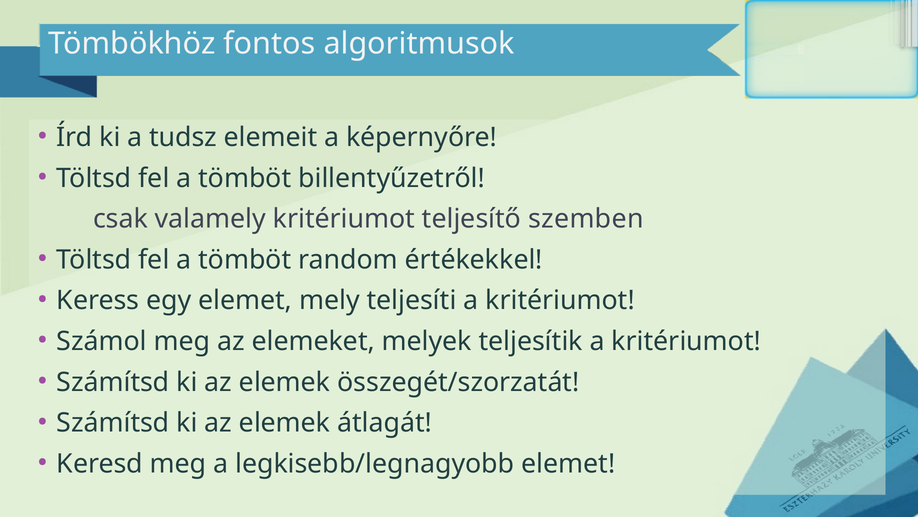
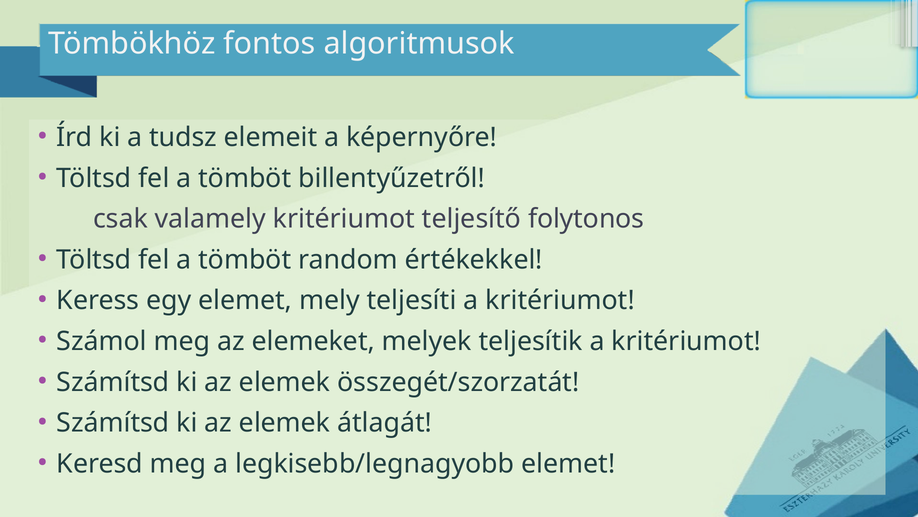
szemben: szemben -> folytonos (586, 219)
